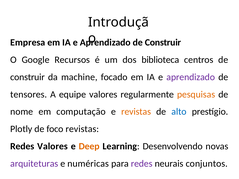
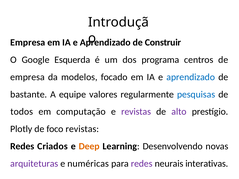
Recursos: Recursos -> Esquerda (72, 60)
biblioteca: biblioteca -> programa (160, 60)
construir: construir -> empresa (27, 77)
machine: machine -> modelos (79, 77)
aprendizado colour: purple -> blue (191, 77)
tensores: tensores -> bastante (29, 94)
pesquisas colour: orange -> blue (196, 94)
nome: nome -> todos (22, 112)
revistas colour: orange -> purple (136, 112)
alto colour: blue -> purple (179, 112)
Redes Valores: Valores -> Criados (53, 146)
conjuntos: conjuntos -> interativas (207, 164)
